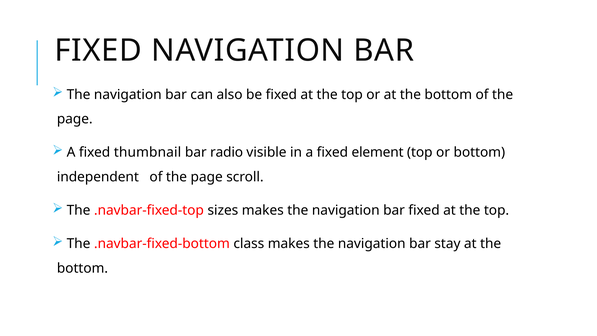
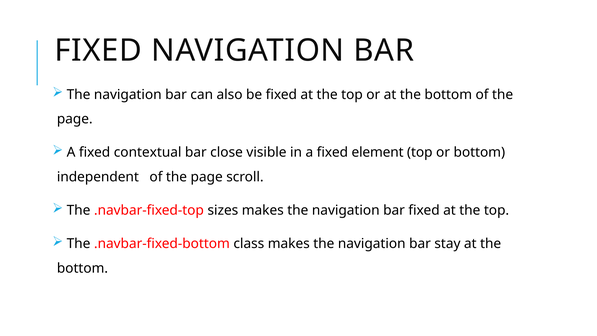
thumbnail: thumbnail -> contextual (148, 152)
radio: radio -> close (227, 152)
